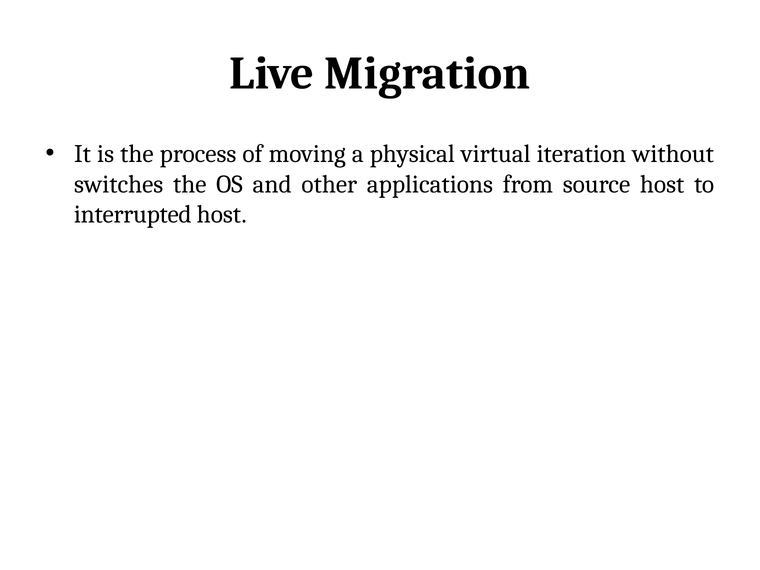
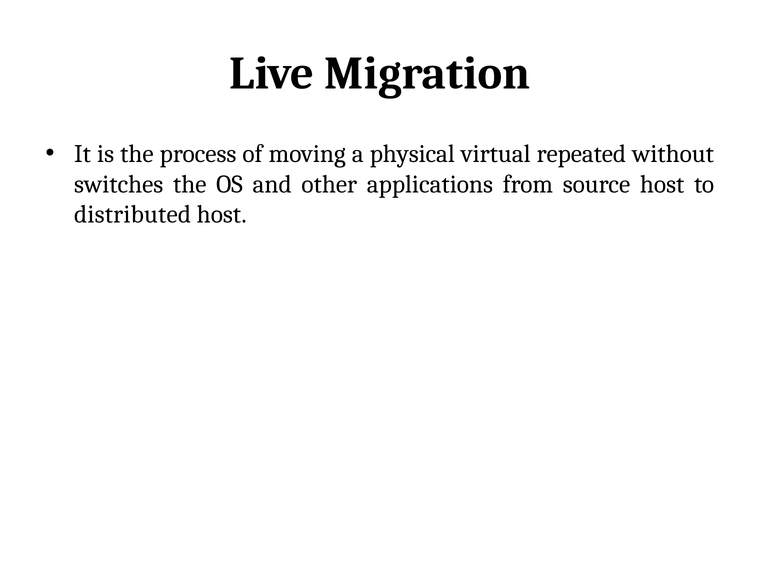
iteration: iteration -> repeated (581, 154)
interrupted: interrupted -> distributed (133, 215)
